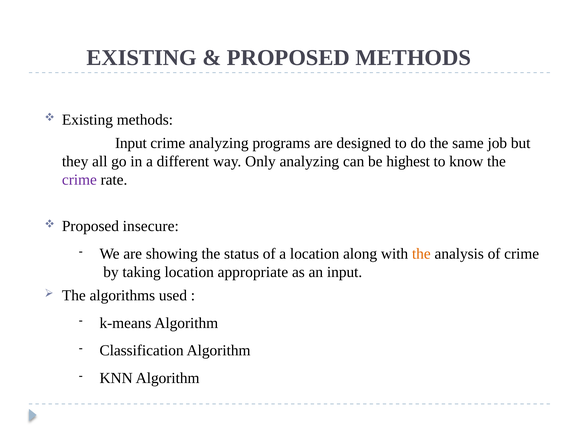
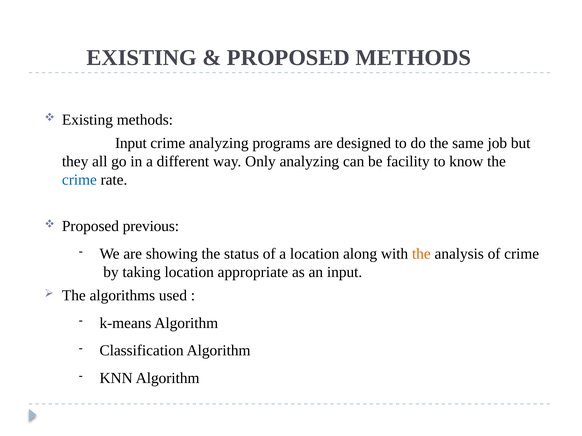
highest: highest -> facility (408, 162)
crime colour: purple -> blue (79, 180)
insecure: insecure -> previous (151, 227)
